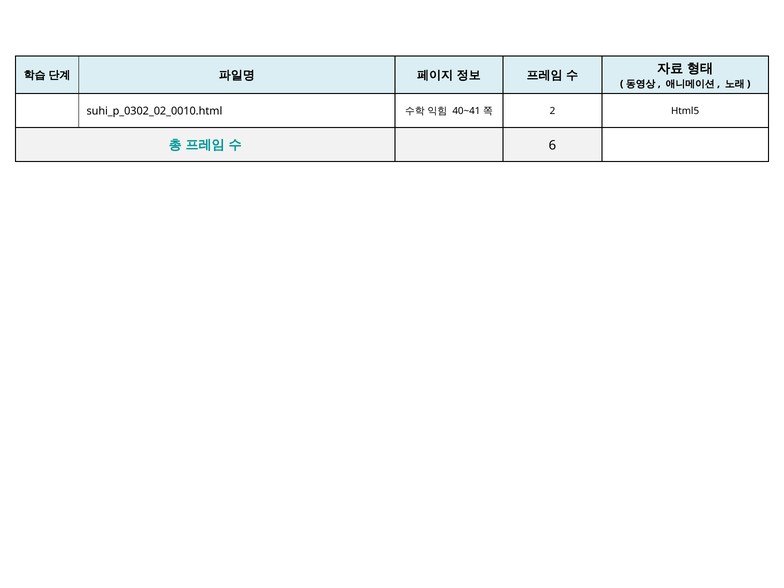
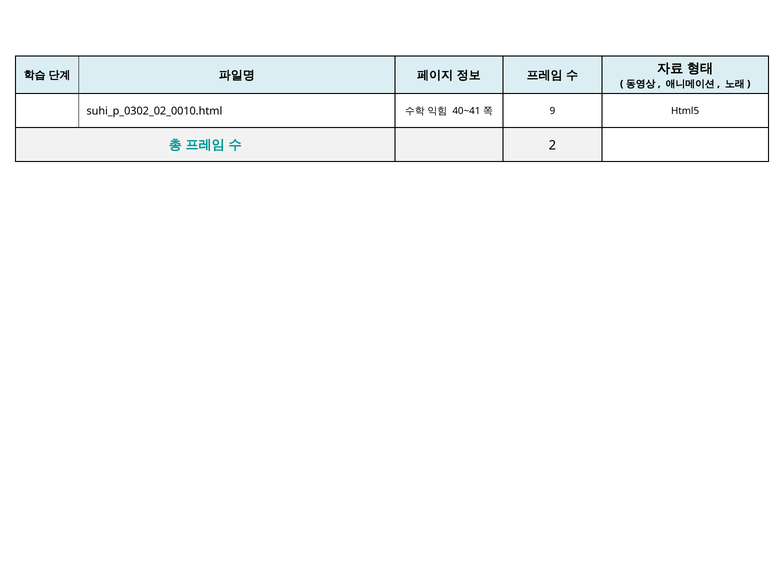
2: 2 -> 9 (552, 111)
6: 6 -> 2 (552, 145)
